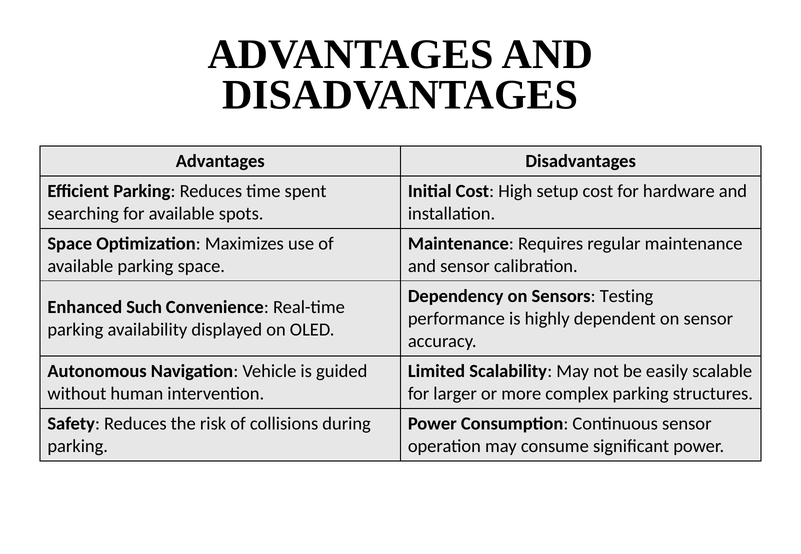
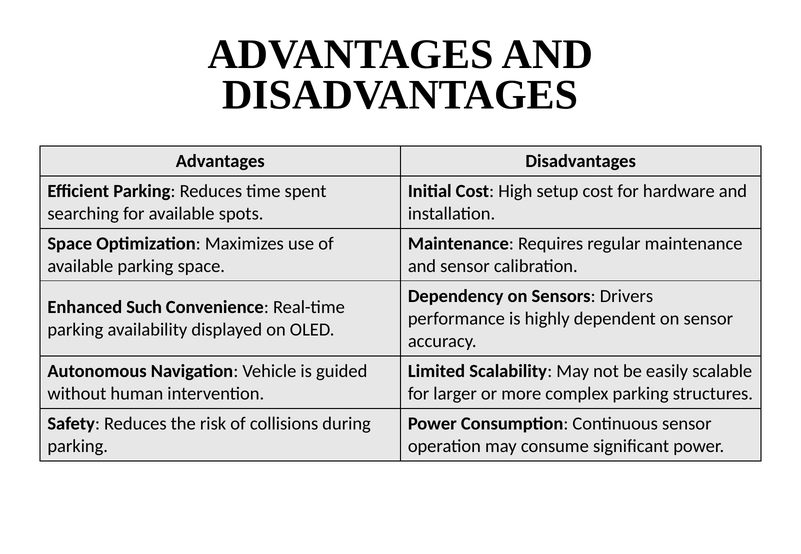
Testing: Testing -> Drivers (626, 296)
